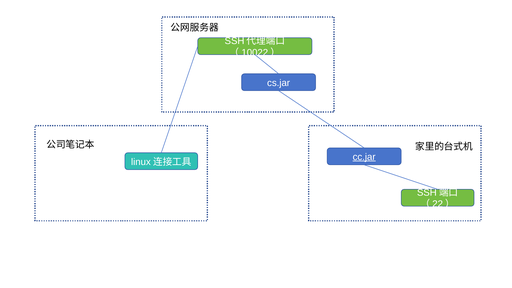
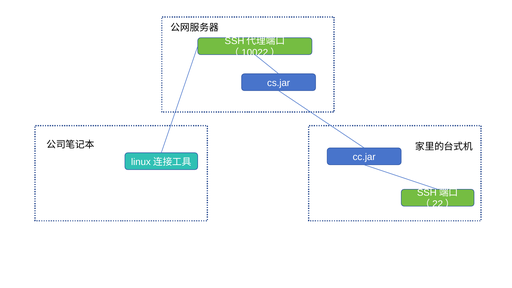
cc.jar underline: present -> none (364, 157)
